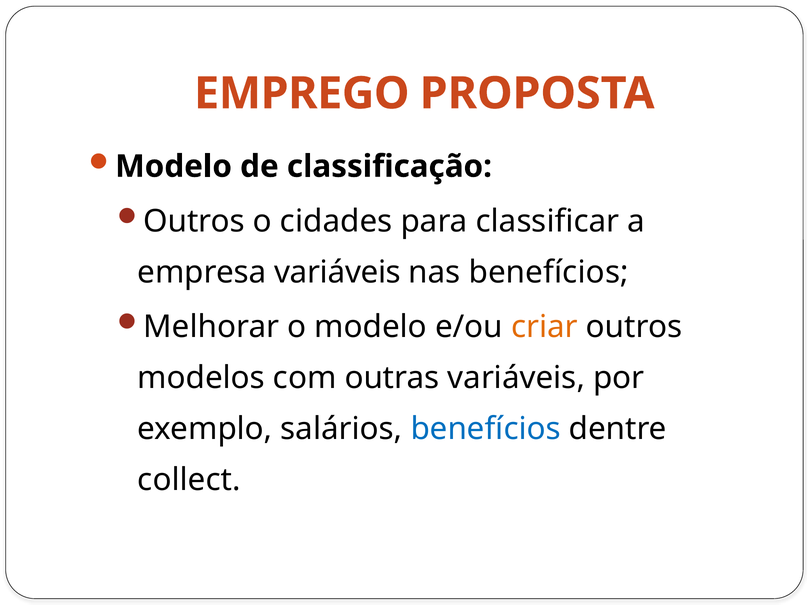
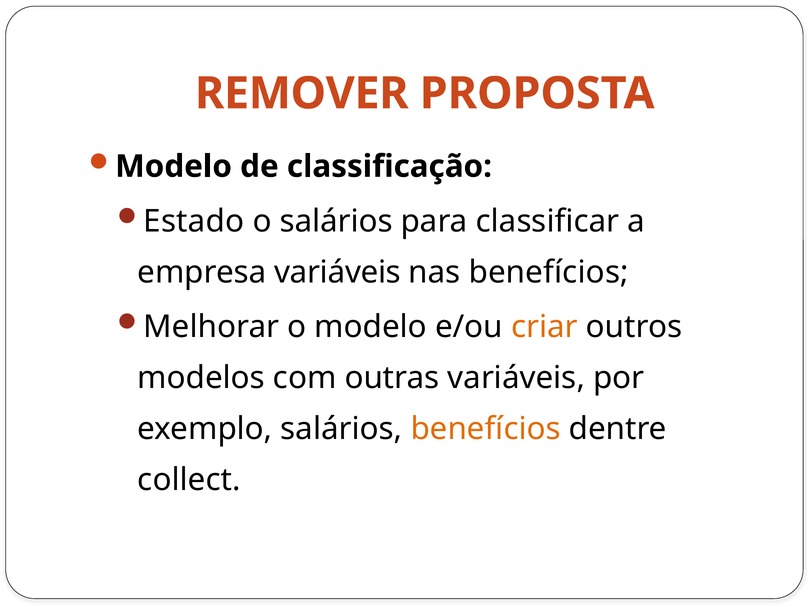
EMPREGO: EMPREGO -> REMOVER (302, 93)
Outros: Outros -> Estado (194, 221)
o cidades: cidades -> salários (336, 221)
benefícios colour: blue -> orange (486, 429)
